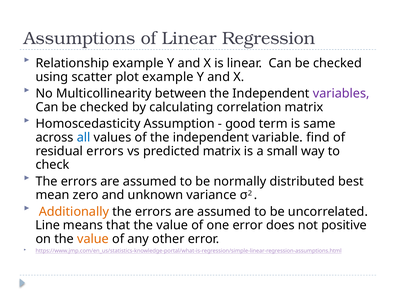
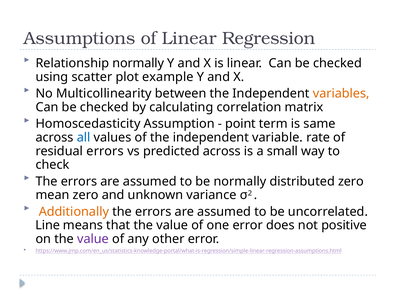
Relationship example: example -> normally (138, 63)
variables colour: purple -> orange (341, 94)
good: good -> point (240, 124)
find: find -> rate (318, 137)
predicted matrix: matrix -> across (222, 151)
distributed best: best -> zero (351, 181)
value colour: orange -> purple (93, 239)
